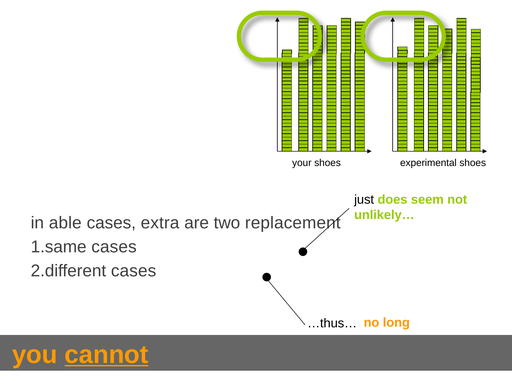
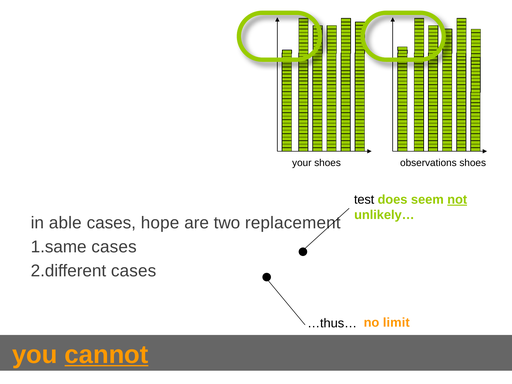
experimental: experimental -> observations (428, 163)
just: just -> test (364, 200)
not underline: none -> present (457, 200)
extra: extra -> hope (160, 223)
long: long -> limit (396, 323)
